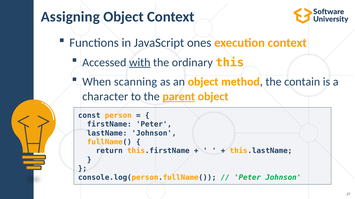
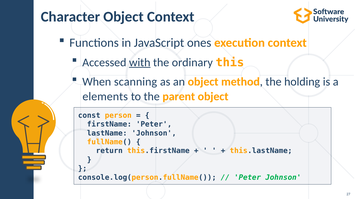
Assigning: Assigning -> Character (70, 17)
contain: contain -> holding (302, 82)
character: character -> elements (105, 97)
parent underline: present -> none (179, 97)
